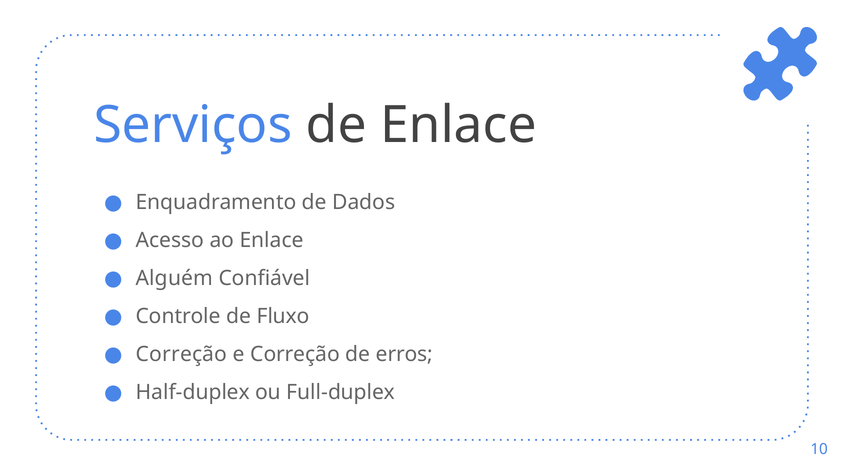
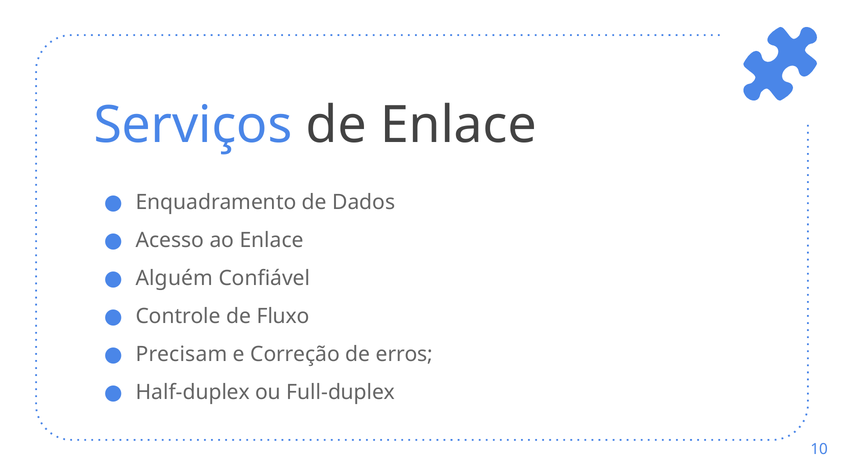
Correção: Correção -> Precisam (181, 354)
